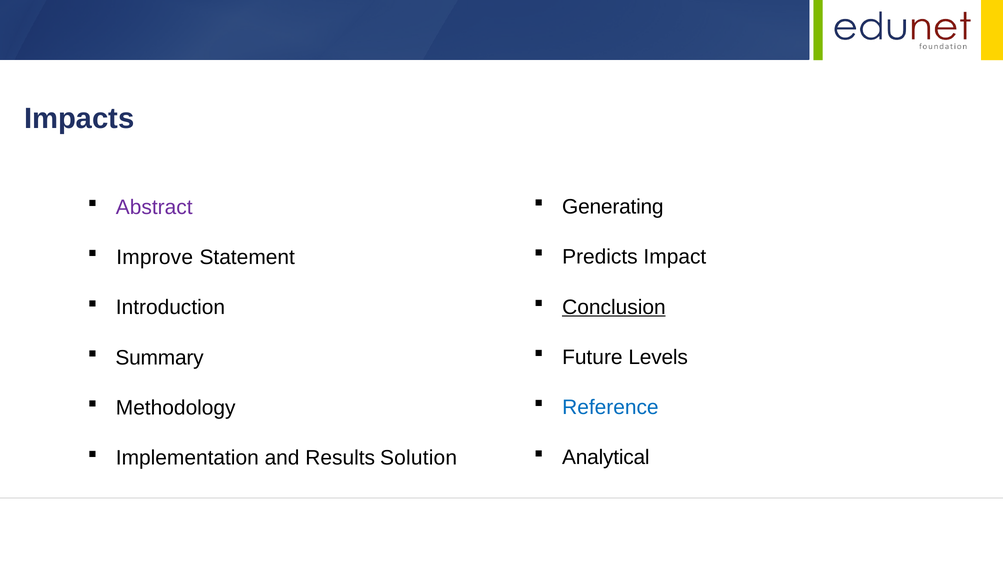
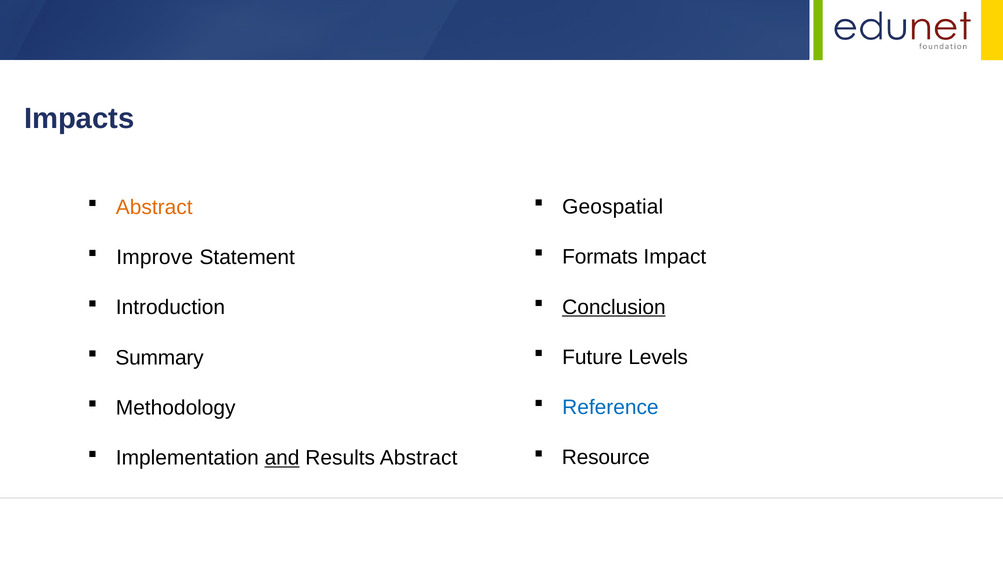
Generating: Generating -> Geospatial (613, 207)
Abstract colour: purple -> orange (154, 207)
Predicts: Predicts -> Formats (600, 257)
Analytical: Analytical -> Resource (606, 458)
and underline: none -> present (282, 458)
Results Solution: Solution -> Abstract (419, 458)
